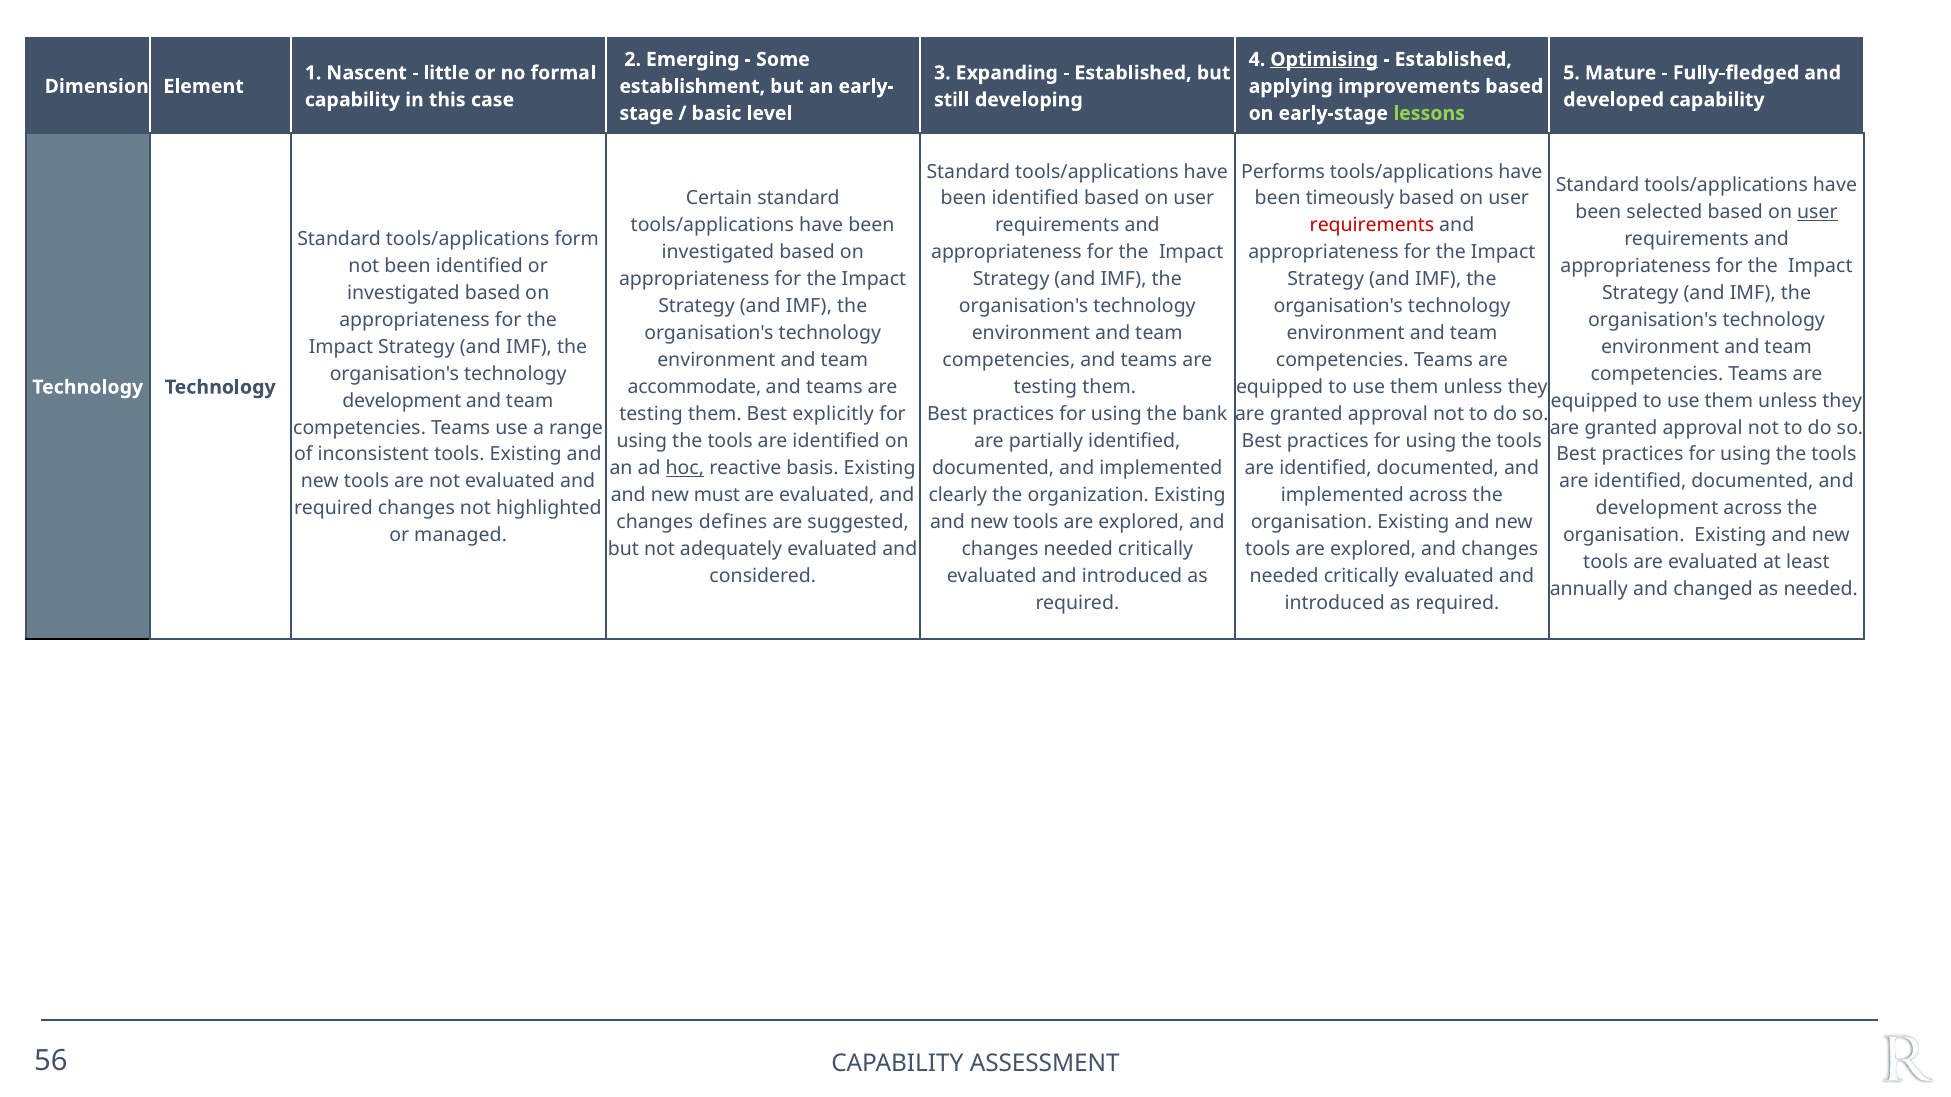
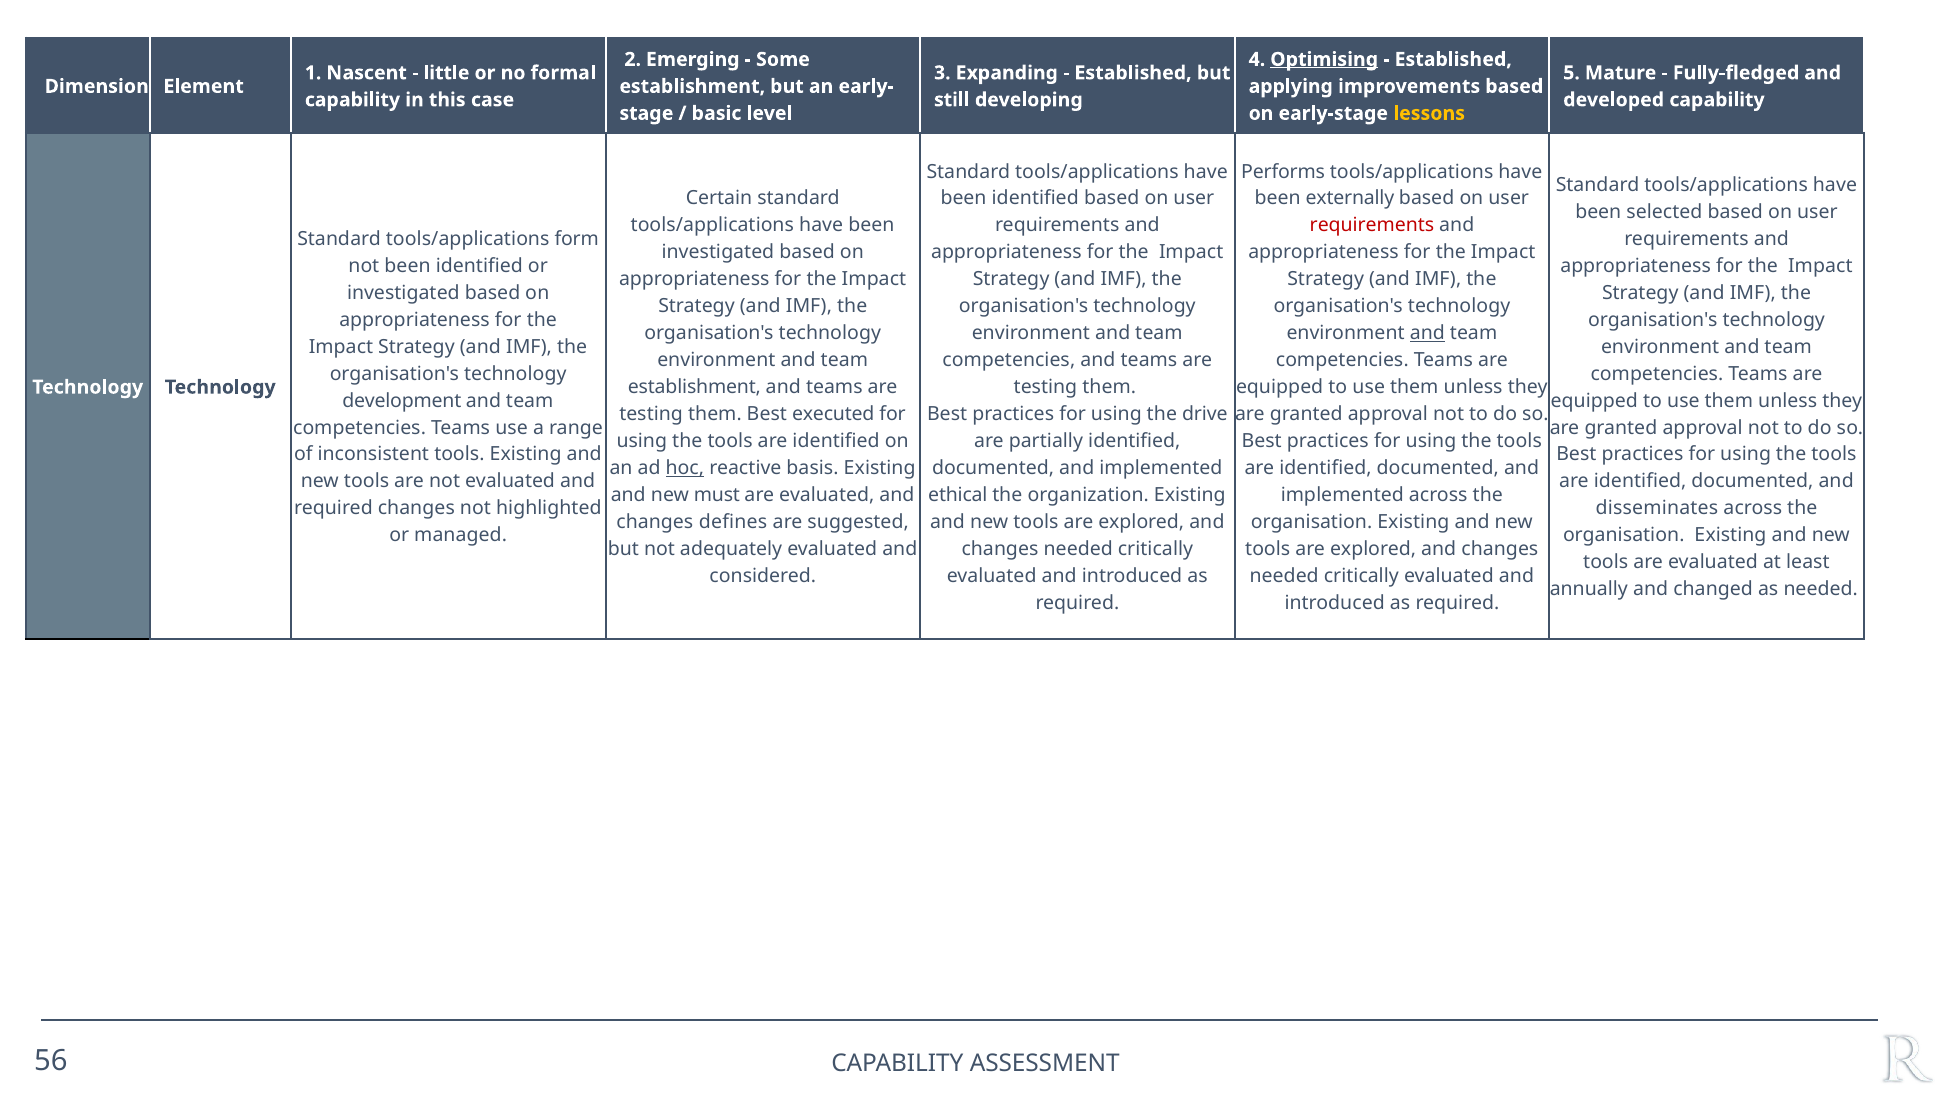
lessons colour: light green -> yellow (1429, 113)
timeously: timeously -> externally (1350, 199)
user underline: present -> none (1817, 212)
and underline: none -> present (1427, 333)
accommodate: accommodate -> establishment (694, 387)
explicitly: explicitly -> executed (833, 414)
bank: bank -> drive (1205, 414)
clearly: clearly -> ethical (958, 495)
development: development -> disseminates (1657, 509)
